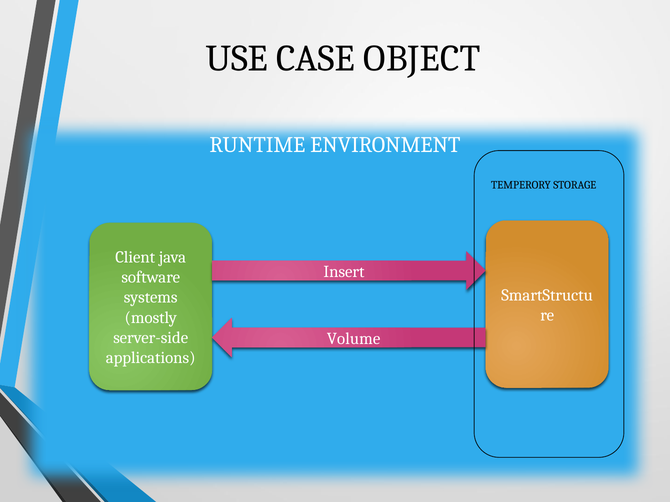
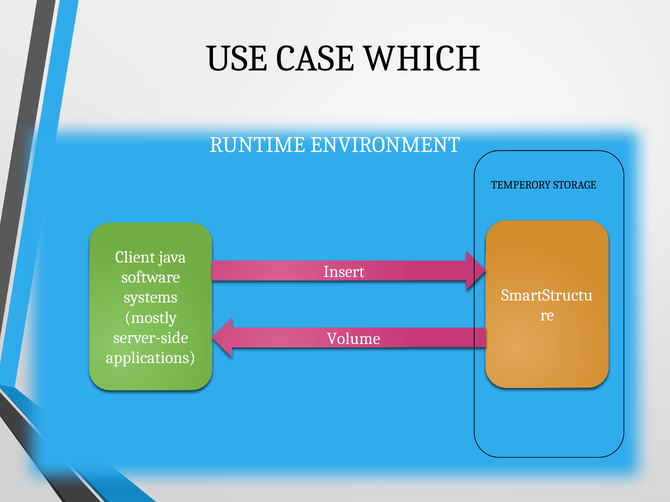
OBJECT: OBJECT -> WHICH (422, 58)
